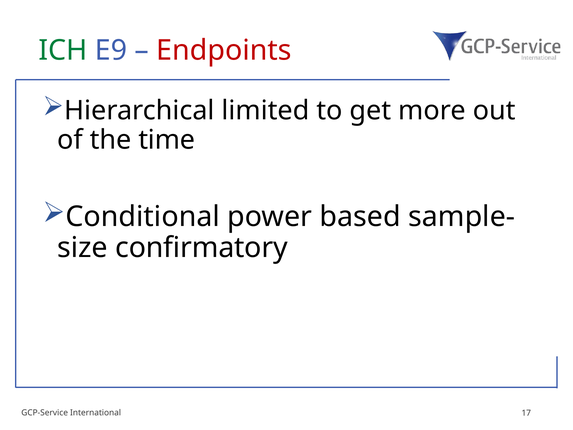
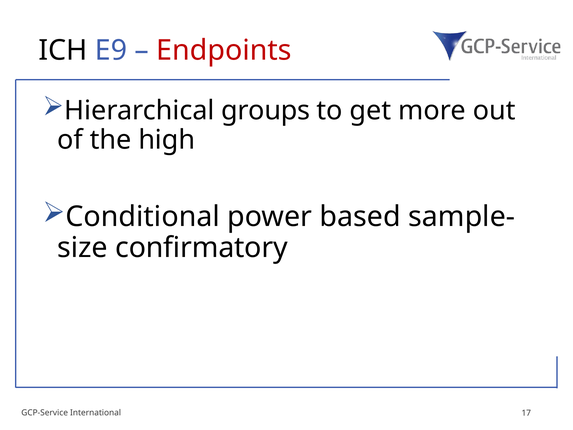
ICH colour: green -> black (63, 50)
limited: limited -> groups (266, 111)
time: time -> high (167, 140)
